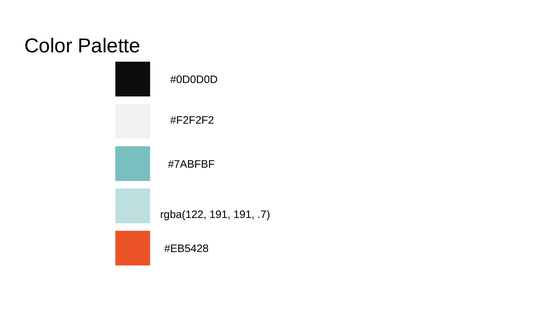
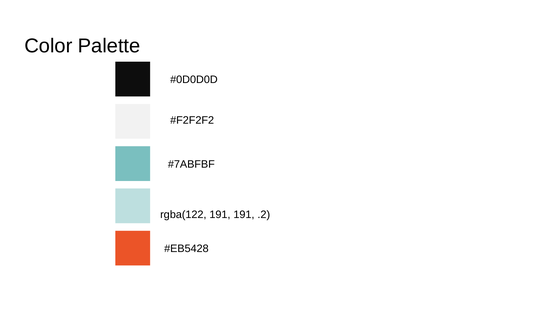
.7: .7 -> .2 (264, 215)
